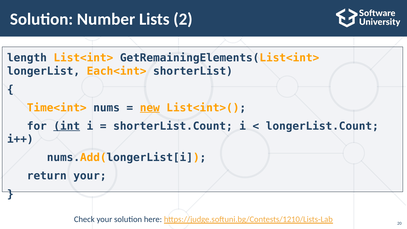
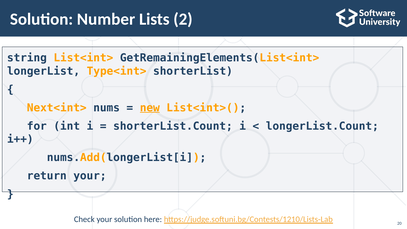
length: length -> string (27, 58)
Each<int>: Each<int> -> Type<int> (117, 71)
Time<int>: Time<int> -> Next<int> (57, 108)
int underline: present -> none (67, 126)
